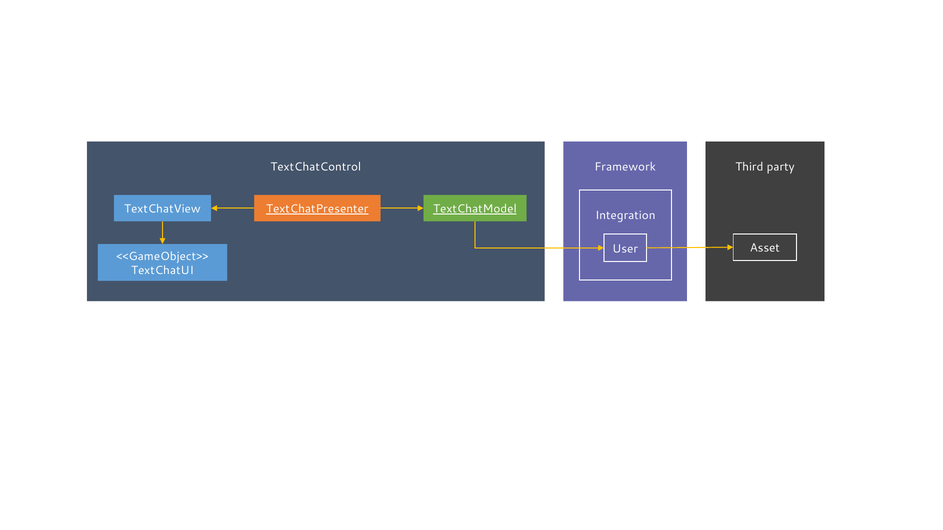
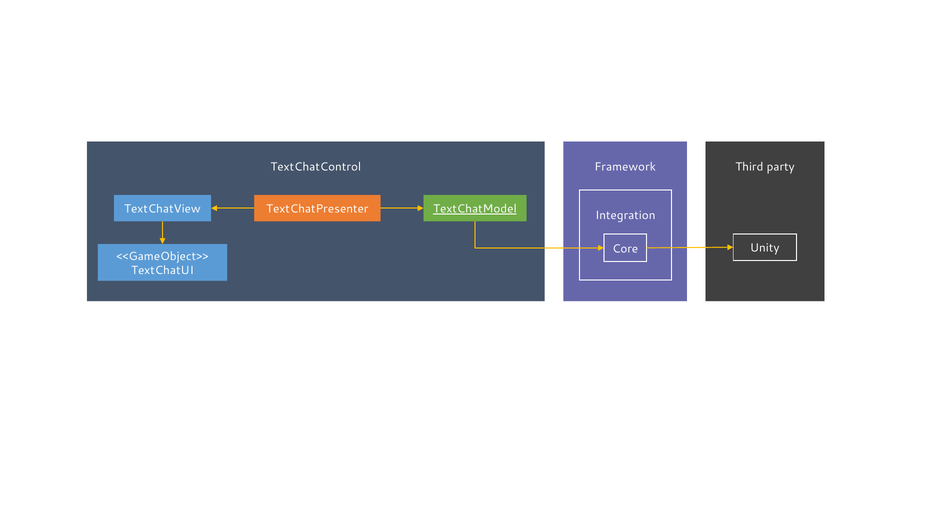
TextChatPresenter underline: present -> none (317, 209)
Asset: Asset -> Unity (765, 248)
User: User -> Core (625, 249)
